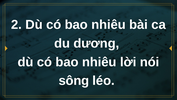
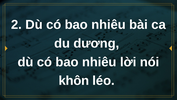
sông: sông -> khôn (74, 80)
